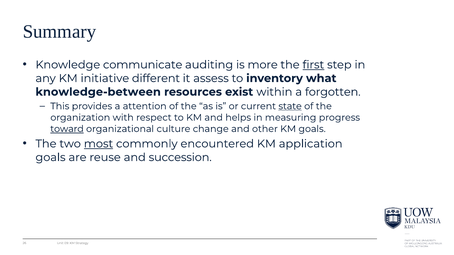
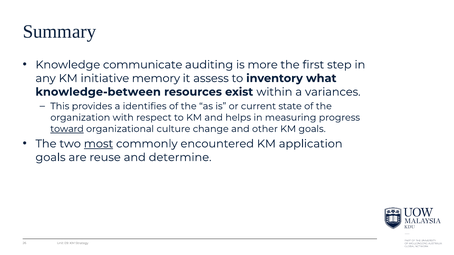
ﬁrst underline: present -> none (313, 65)
different: different -> memory (156, 78)
forgotten: forgotten -> variances (333, 92)
attention: attention -> identiﬁes (145, 106)
state underline: present -> none (290, 106)
succession: succession -> determine (180, 158)
